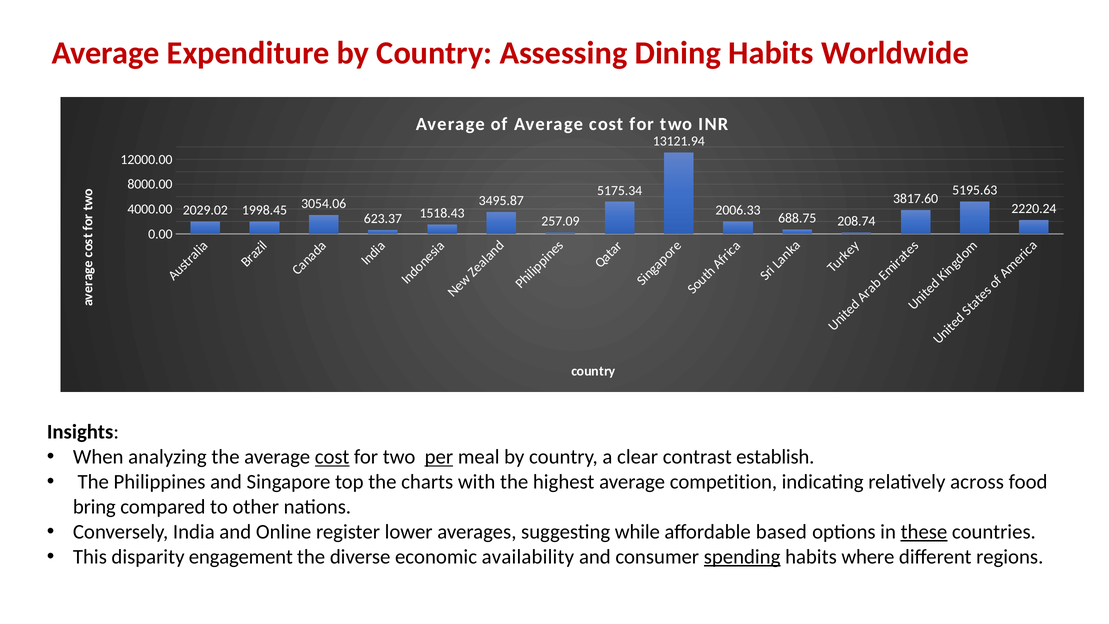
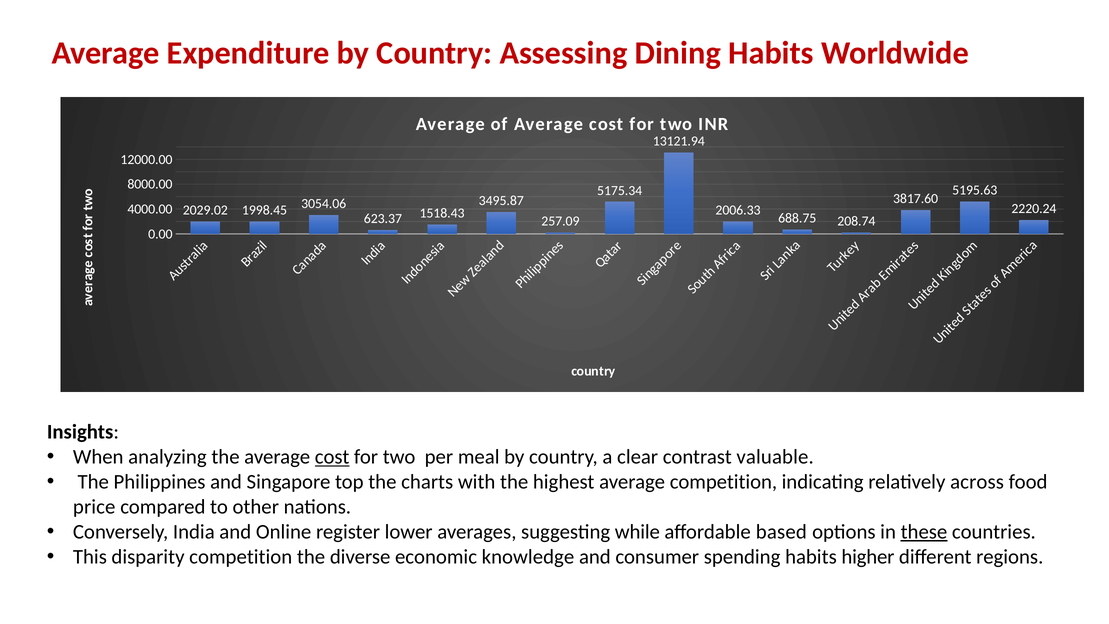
per underline: present -> none (439, 457)
establish: establish -> valuable (775, 457)
bring: bring -> price (94, 507)
disparity engagement: engagement -> competition (241, 557)
availability: availability -> knowledge (528, 557)
spending underline: present -> none (742, 557)
where: where -> higher (868, 557)
